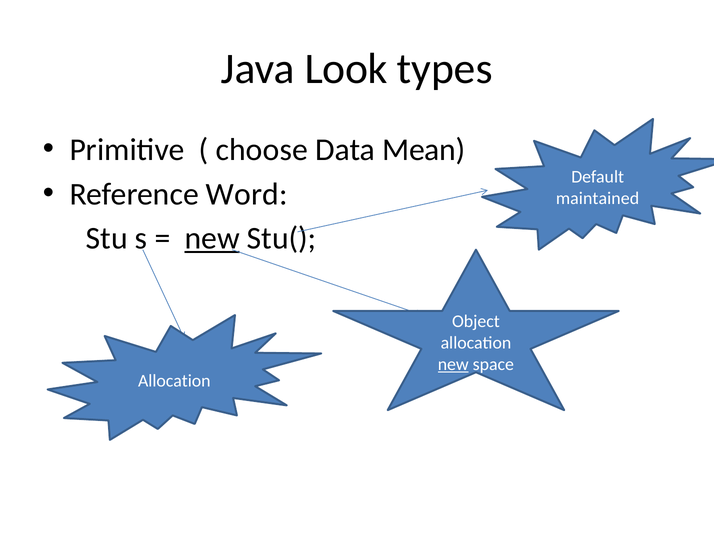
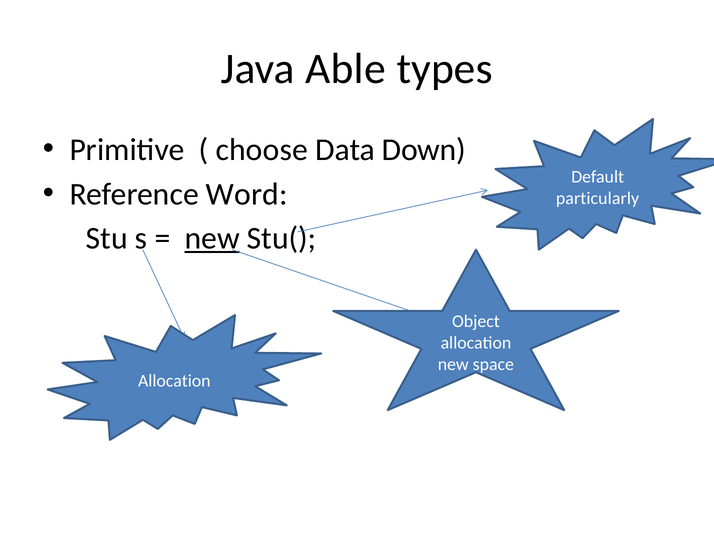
Look: Look -> Able (346, 69)
Mean: Mean -> Down (424, 150)
maintained: maintained -> particularly (598, 199)
new underline: present -> none (453, 365)
